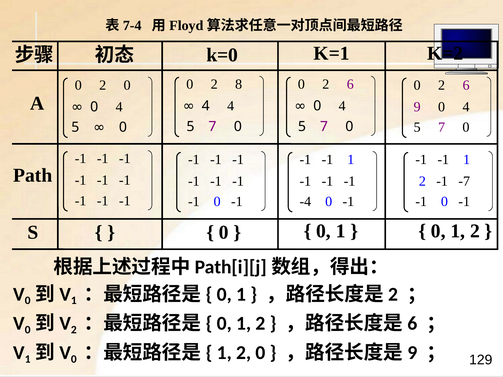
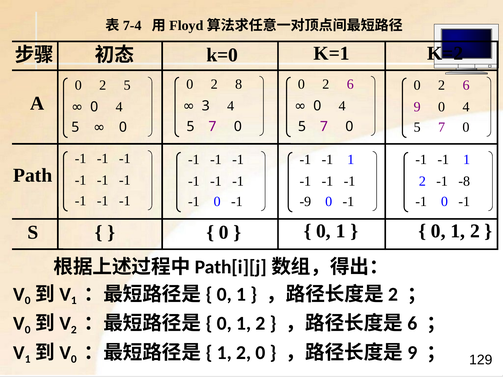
0 2 0: 0 -> 5 (127, 85)
4: 4 -> 3 (206, 106)
-7: -7 -> -8 (464, 181)
-4: -4 -> -9 (305, 202)
